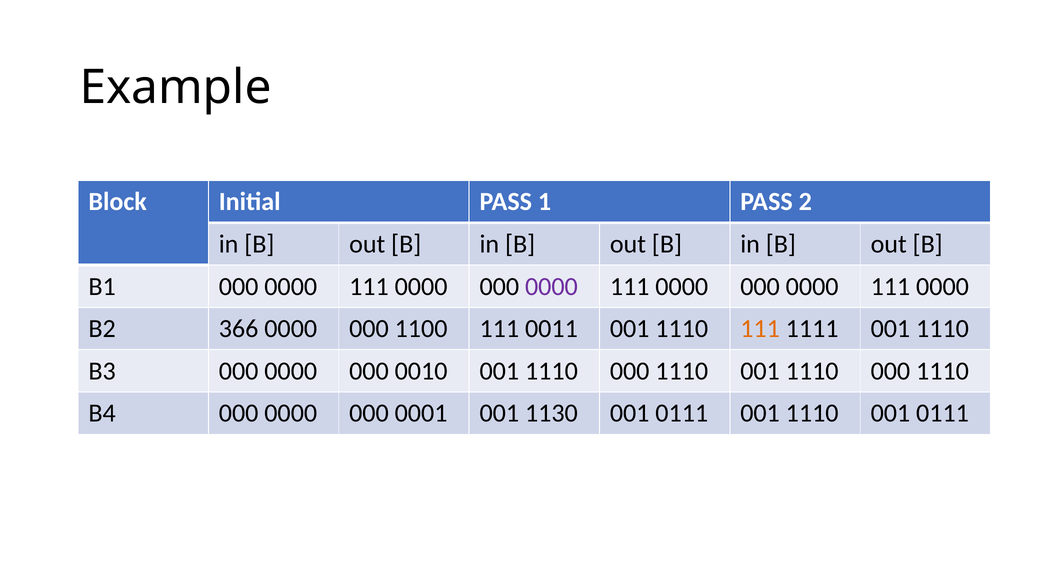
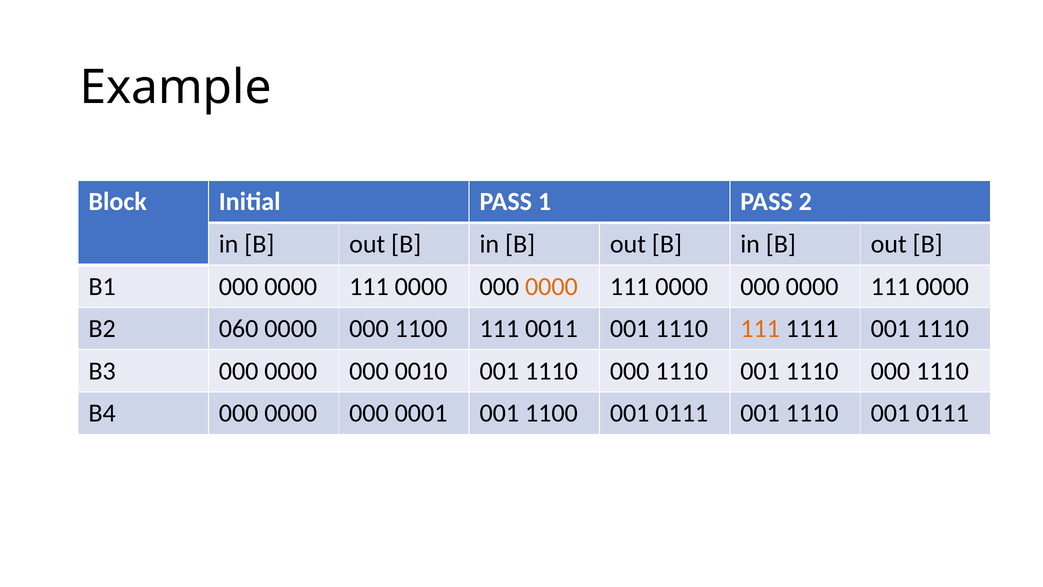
0000 colour: purple -> orange (551, 286)
366: 366 -> 060 (239, 329)
001 1130: 1130 -> 1100 (551, 413)
